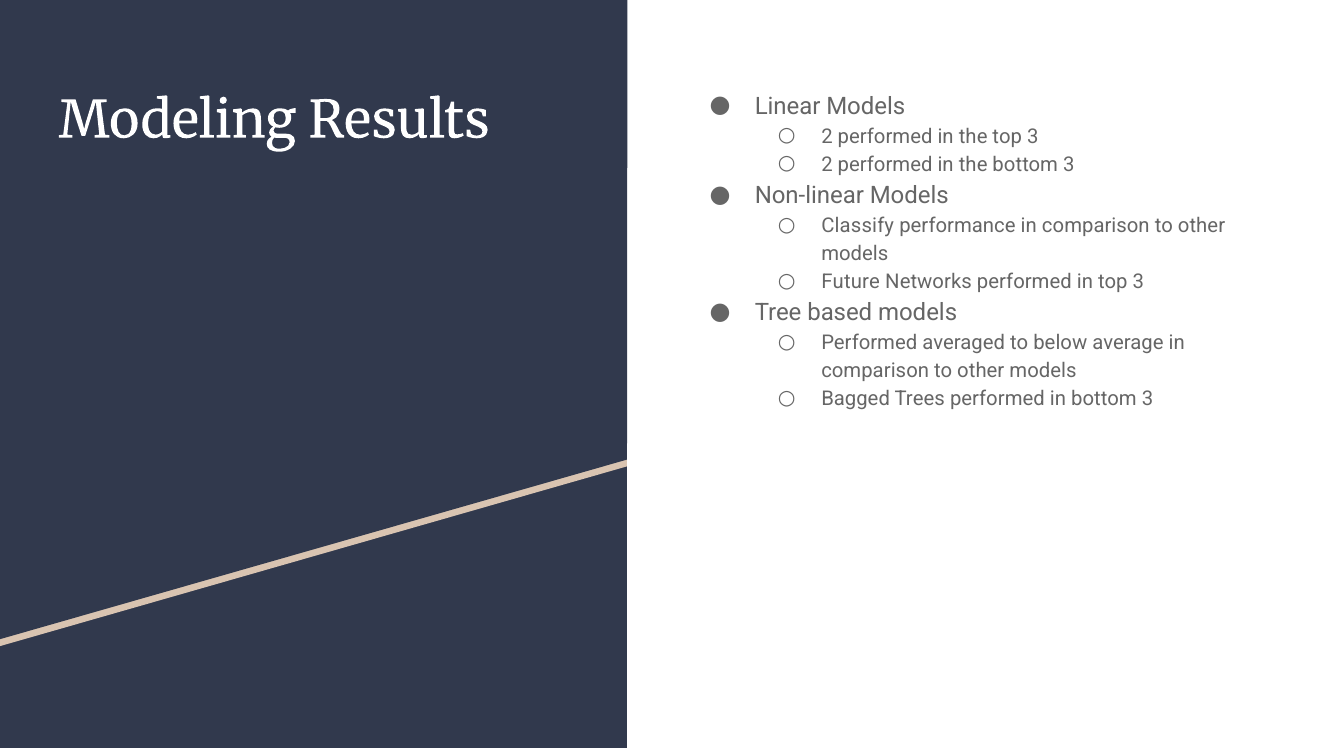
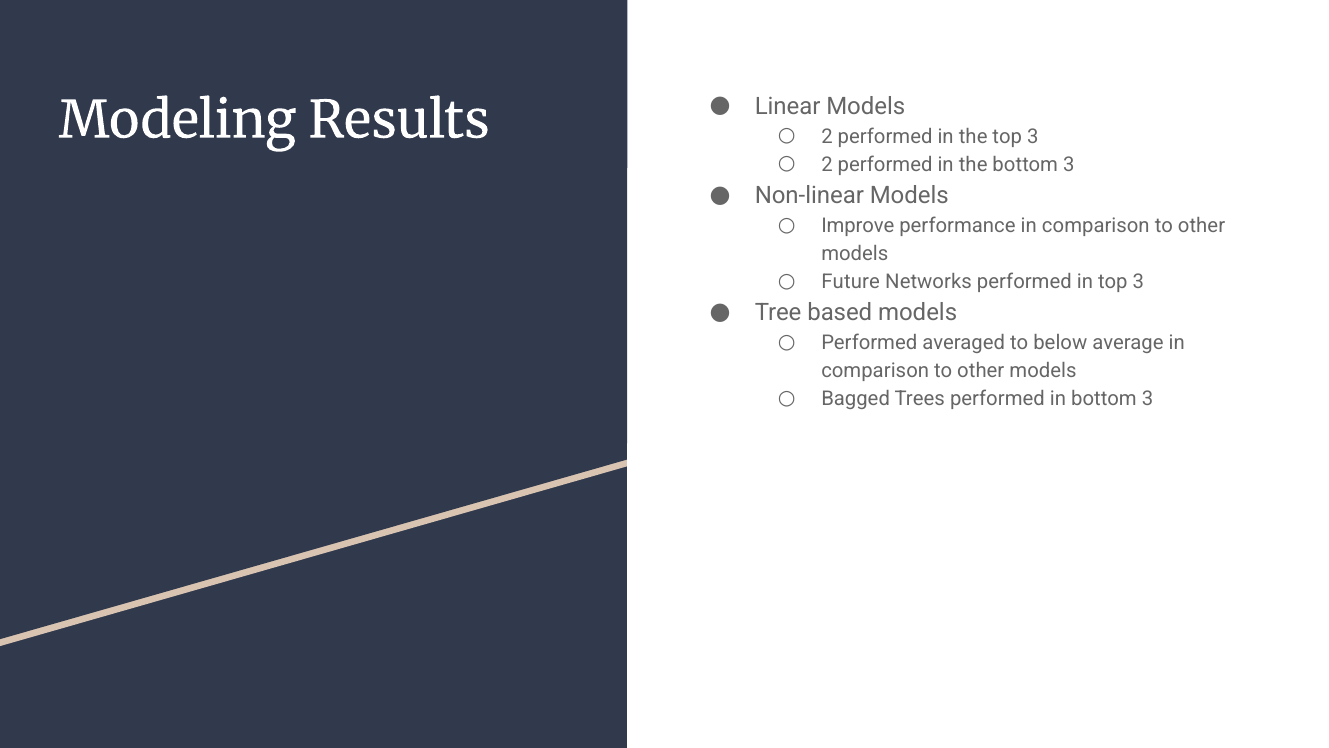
Classify: Classify -> Improve (858, 226)
